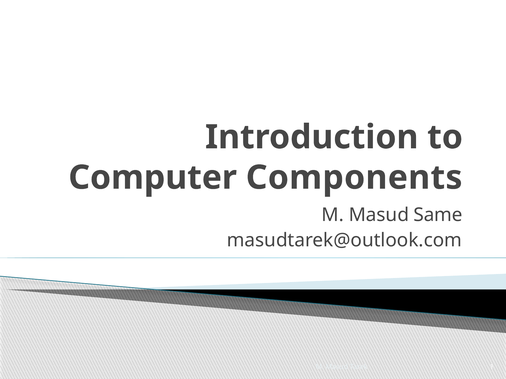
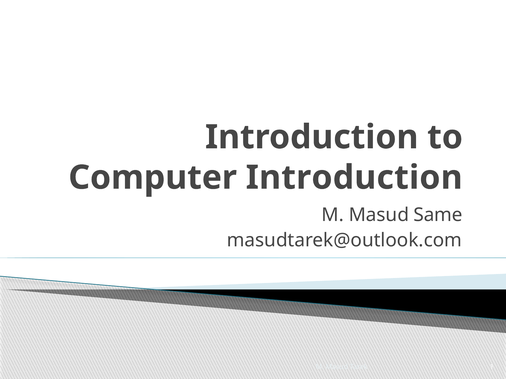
Computer Components: Components -> Introduction (354, 178)
